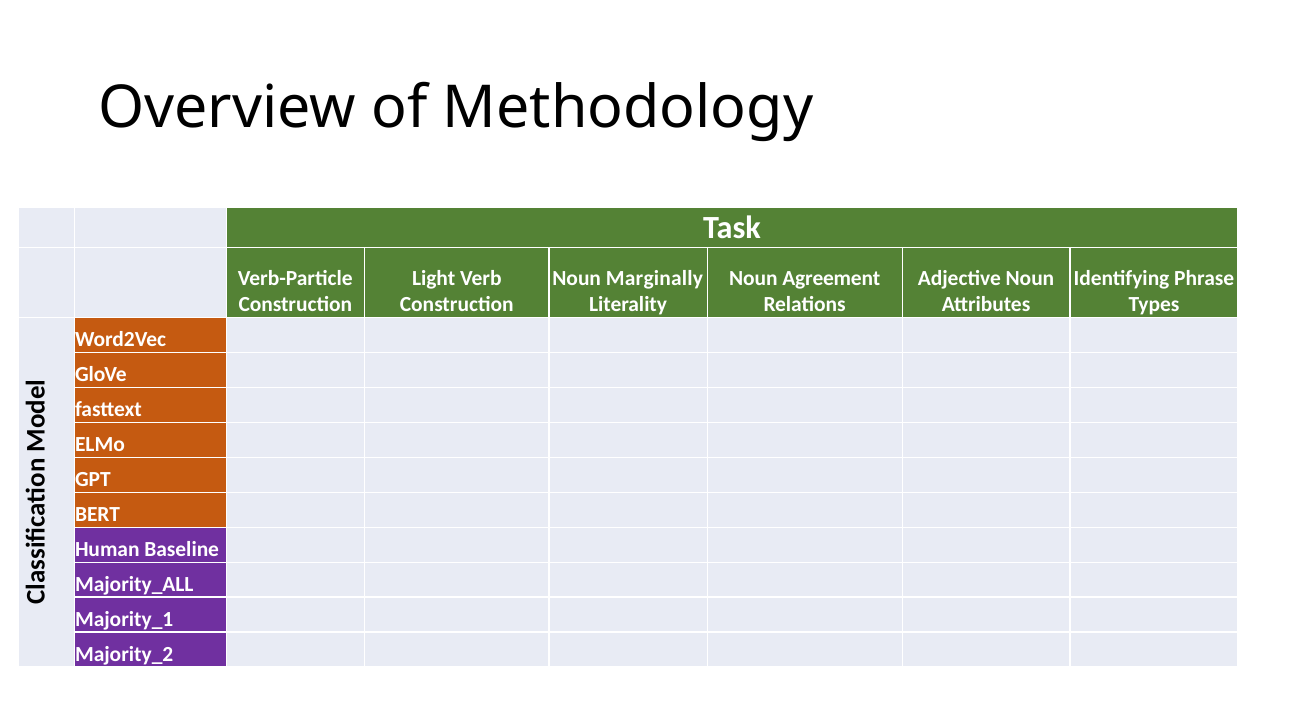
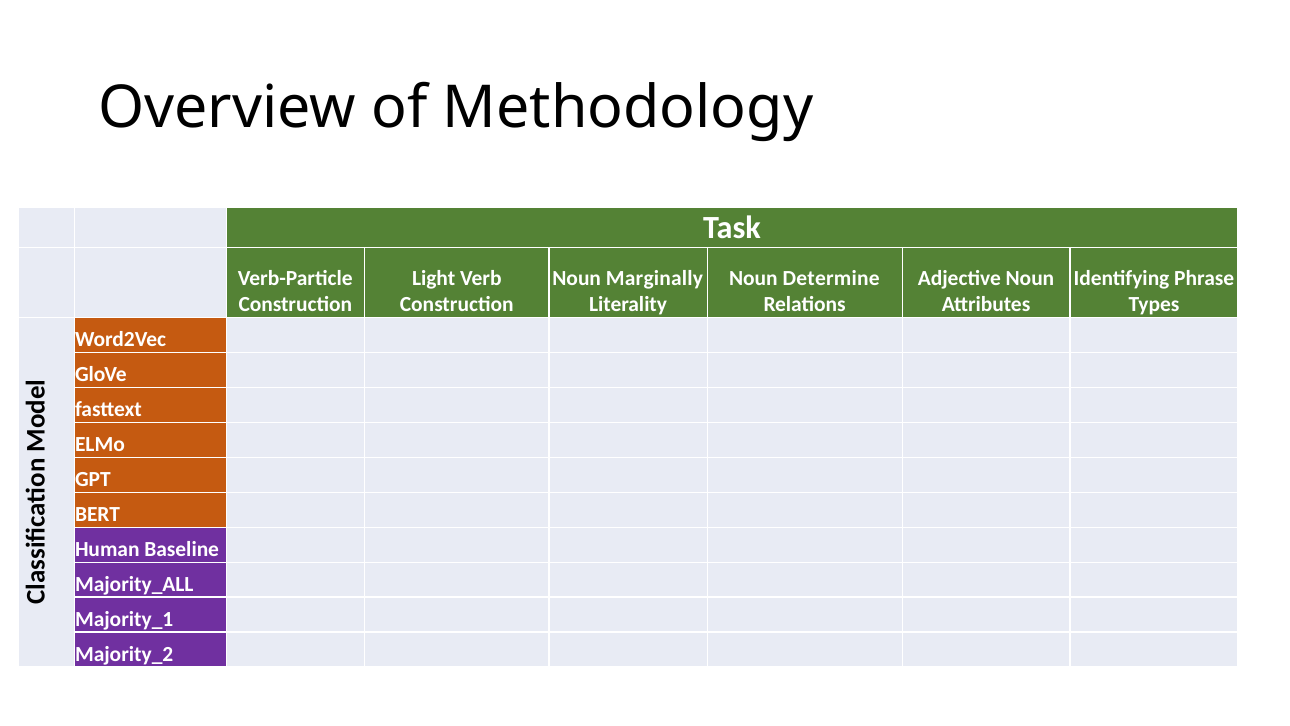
Agreement: Agreement -> Determine (831, 278)
